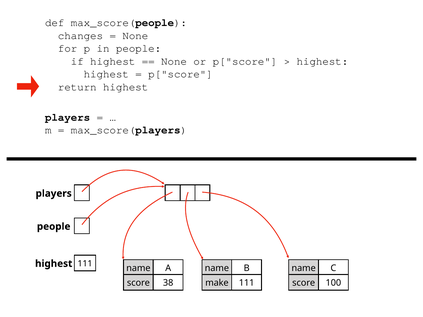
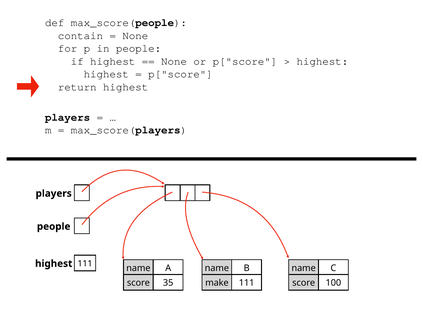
changes: changes -> contain (80, 36)
38: 38 -> 35 (168, 283)
